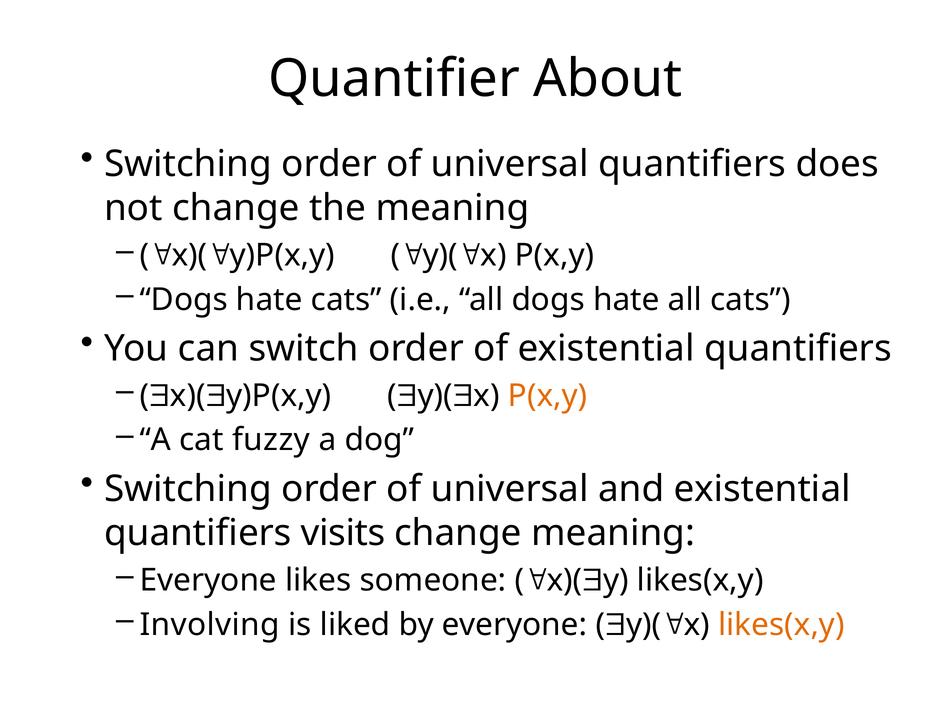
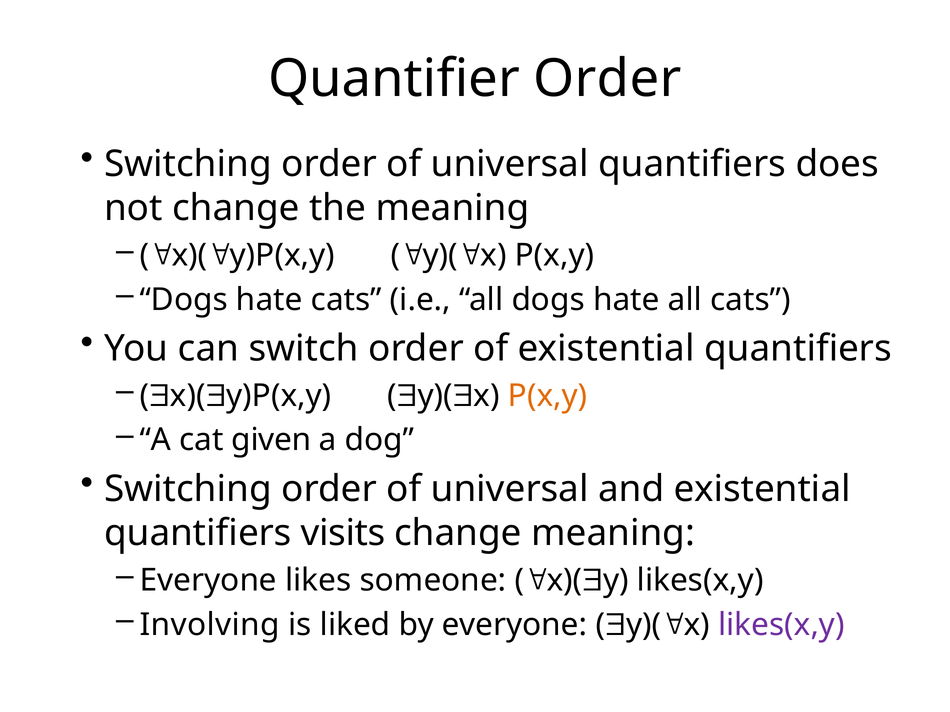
Quantifier About: About -> Order (607, 79)
fuzzy: fuzzy -> given (271, 440)
likes(x,y colour: orange -> purple (781, 625)
